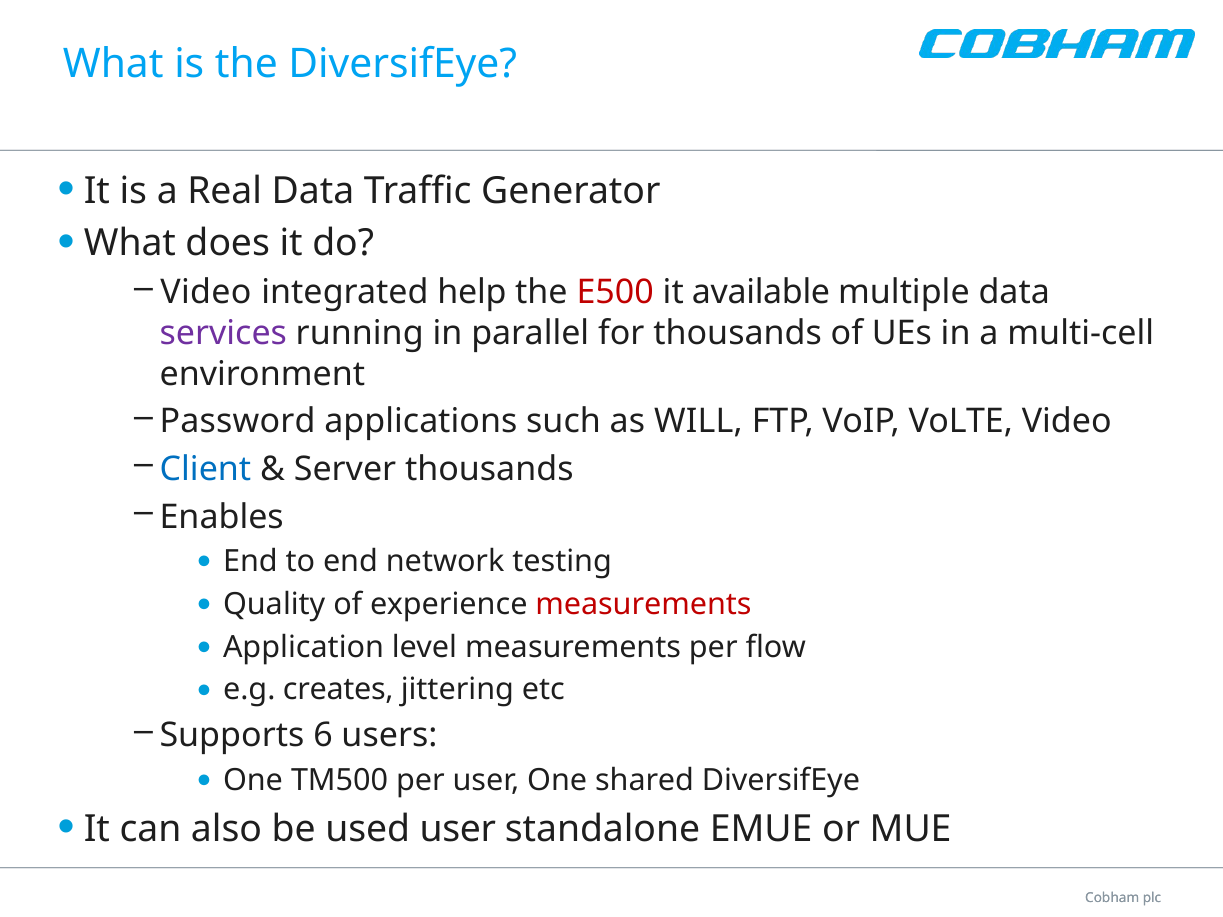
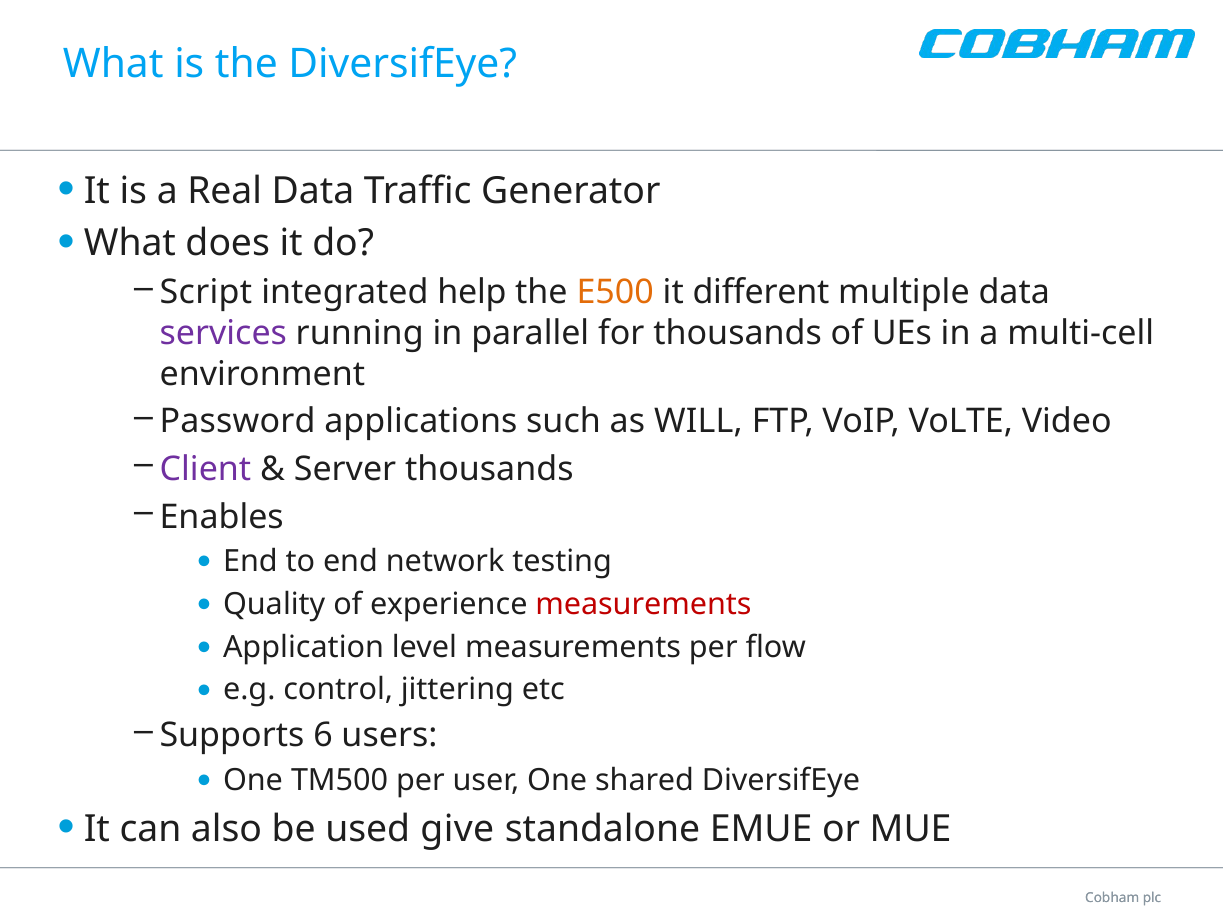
Video: Video -> Script (206, 292)
E500 colour: red -> orange (615, 292)
available: available -> different (761, 292)
Client colour: blue -> purple (205, 469)
creates: creates -> control (338, 690)
used user: user -> give (457, 829)
